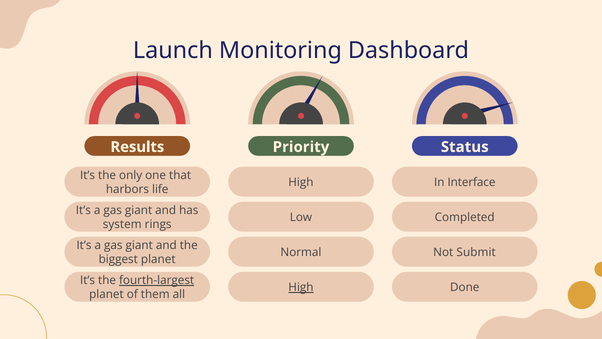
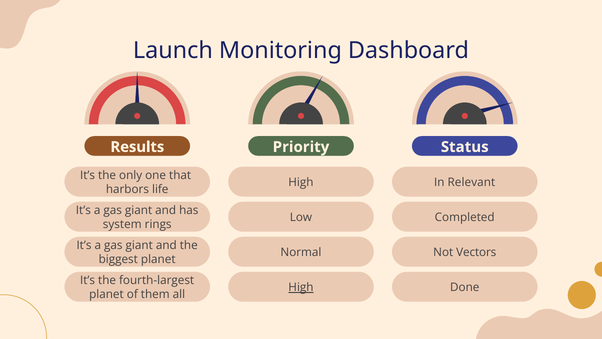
Interface: Interface -> Relevant (471, 182)
Submit: Submit -> Vectors (476, 252)
fourth-largest underline: present -> none (157, 280)
